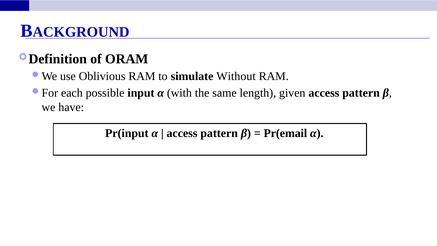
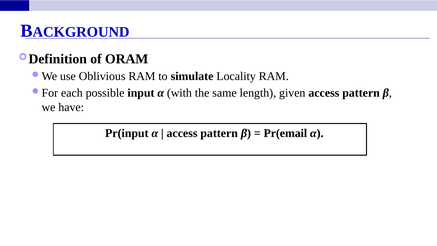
Without: Without -> Locality (236, 76)
